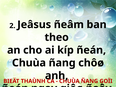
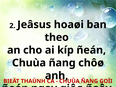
ñeâm: ñeâm -> hoaøi (69, 25)
